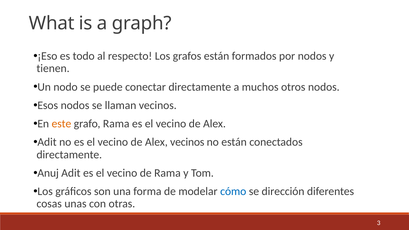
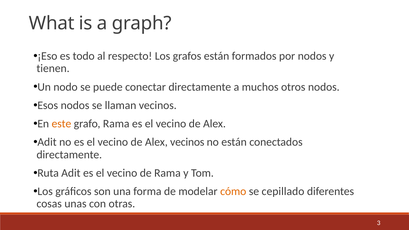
Anuj: Anuj -> Ruta (48, 173)
cómo colour: blue -> orange (233, 191)
dirección: dirección -> cepillado (283, 191)
